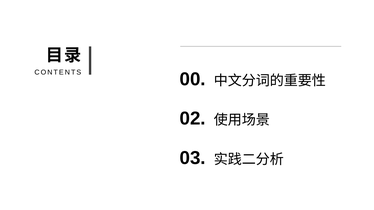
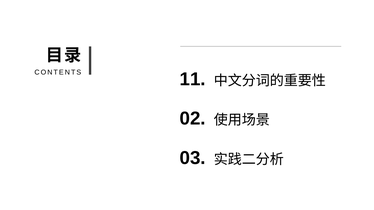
00: 00 -> 11 (193, 79)
